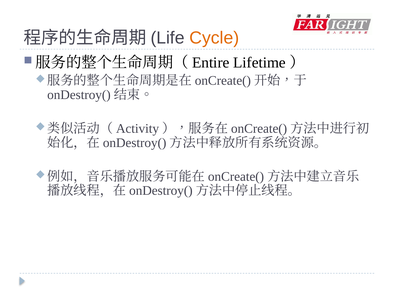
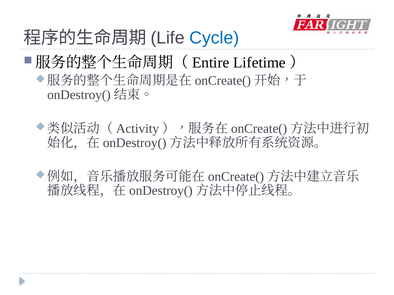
Cycle colour: orange -> blue (214, 38)
